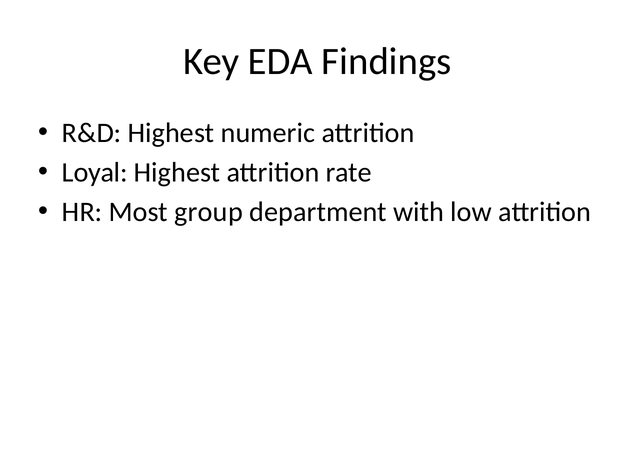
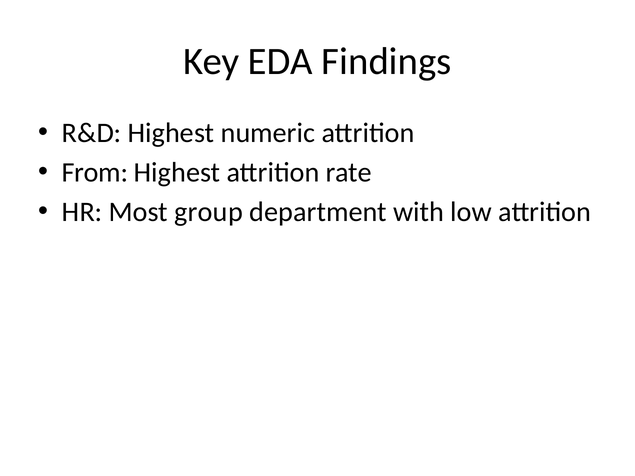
Loyal: Loyal -> From (95, 173)
